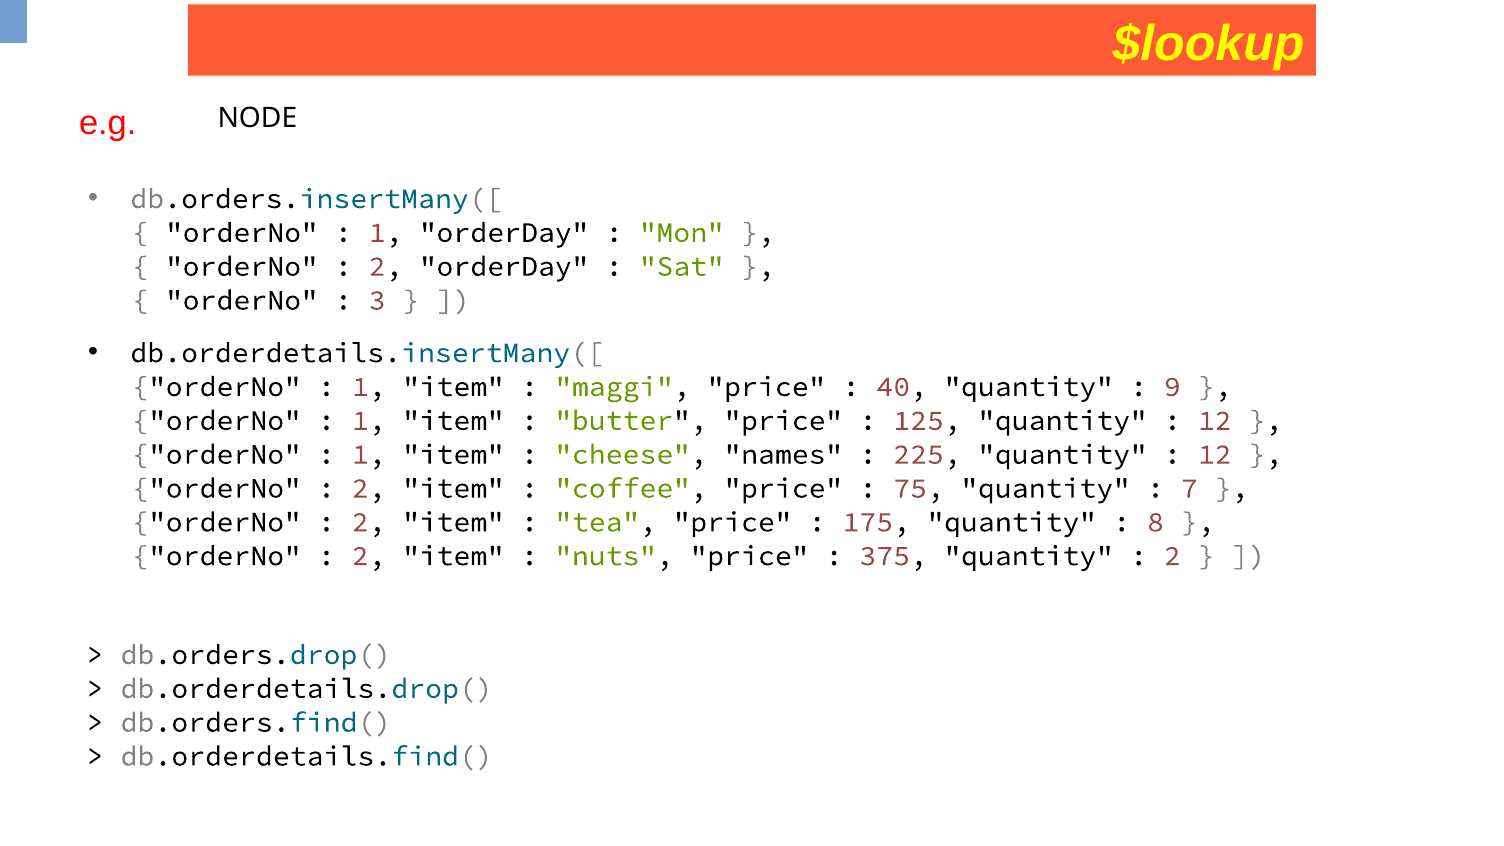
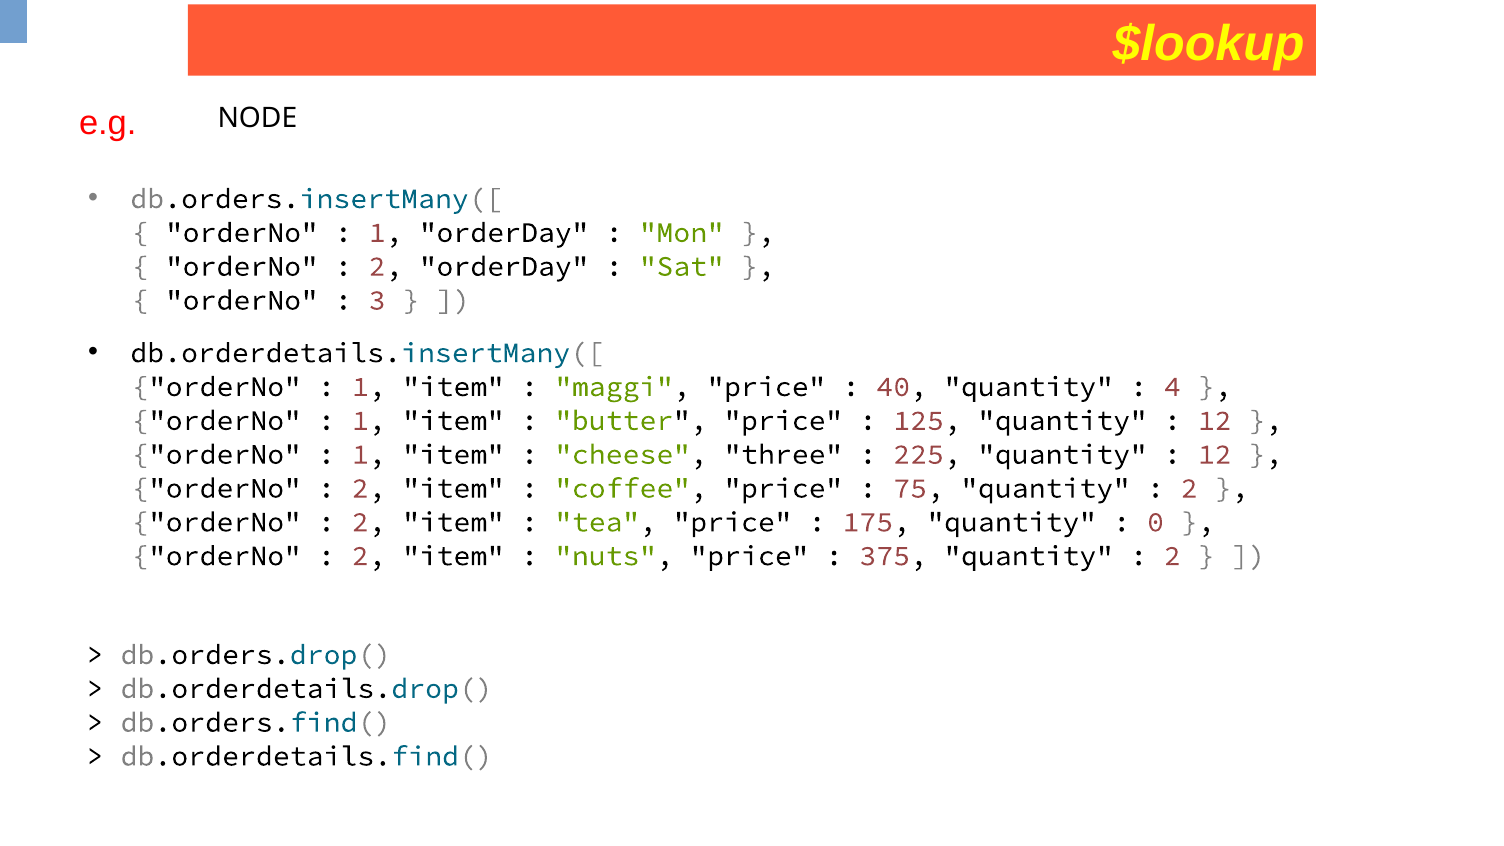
9: 9 -> 4 (1172, 387)
names: names -> three (783, 454)
7: 7 -> 2 (1189, 488)
8: 8 -> 0 (1156, 522)
